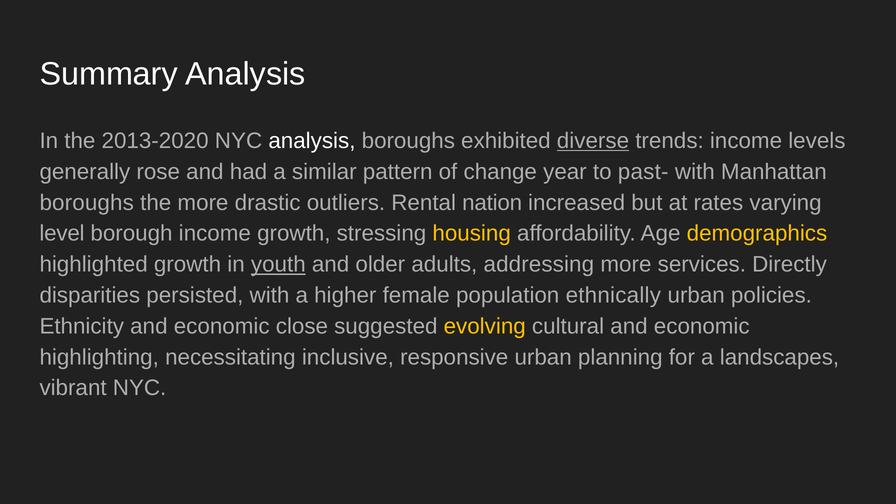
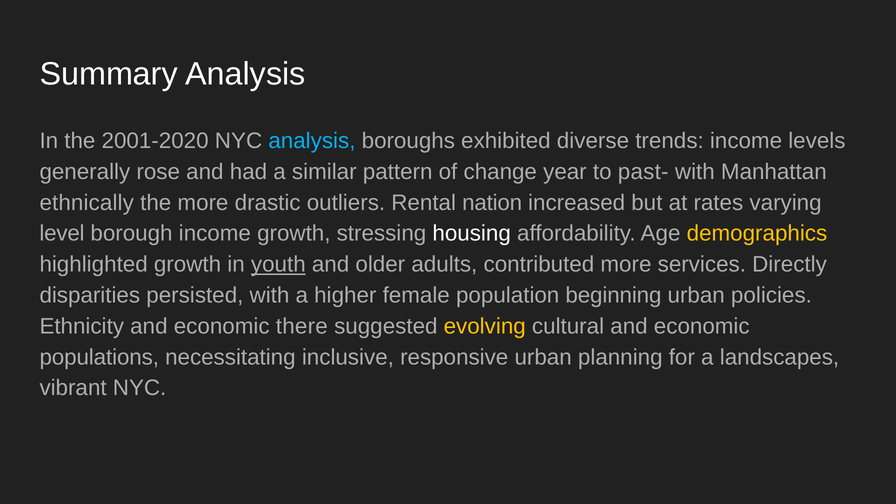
2013-2020: 2013-2020 -> 2001-2020 (155, 141)
analysis colour: white -> light blue (312, 141)
diverse underline: present -> none (593, 141)
boroughs: boroughs -> ethnically (87, 203)
housing colour: yellow -> white (472, 234)
addressing: addressing -> contributed (539, 265)
ethnically: ethnically -> beginning (613, 295)
close: close -> there (302, 326)
highlighting: highlighting -> populations (99, 357)
